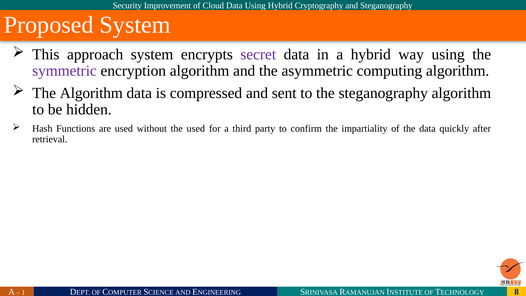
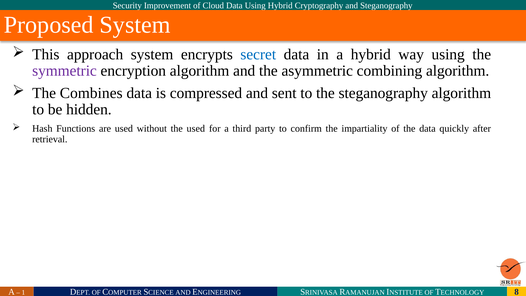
secret colour: purple -> blue (258, 54)
computing: computing -> combining (389, 71)
The Algorithm: Algorithm -> Combines (91, 93)
